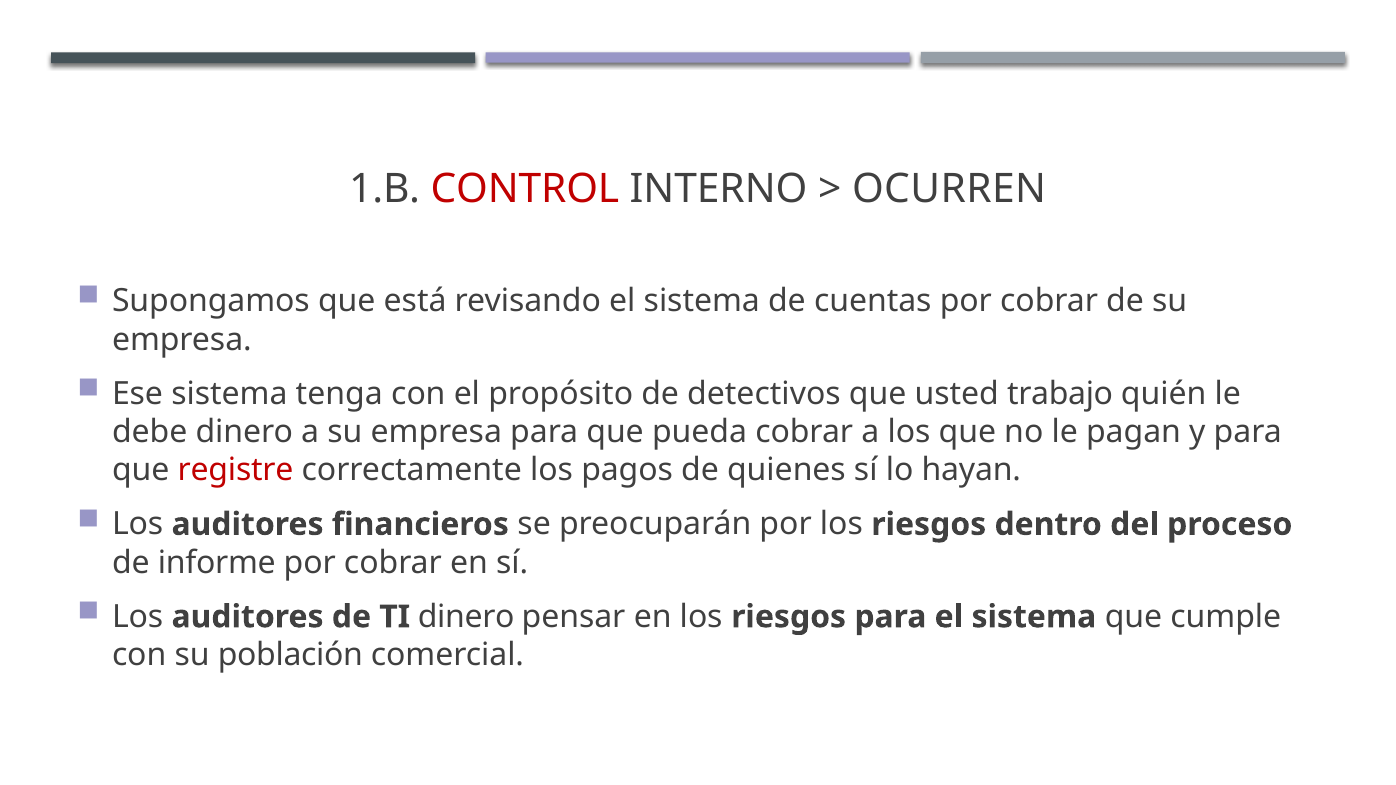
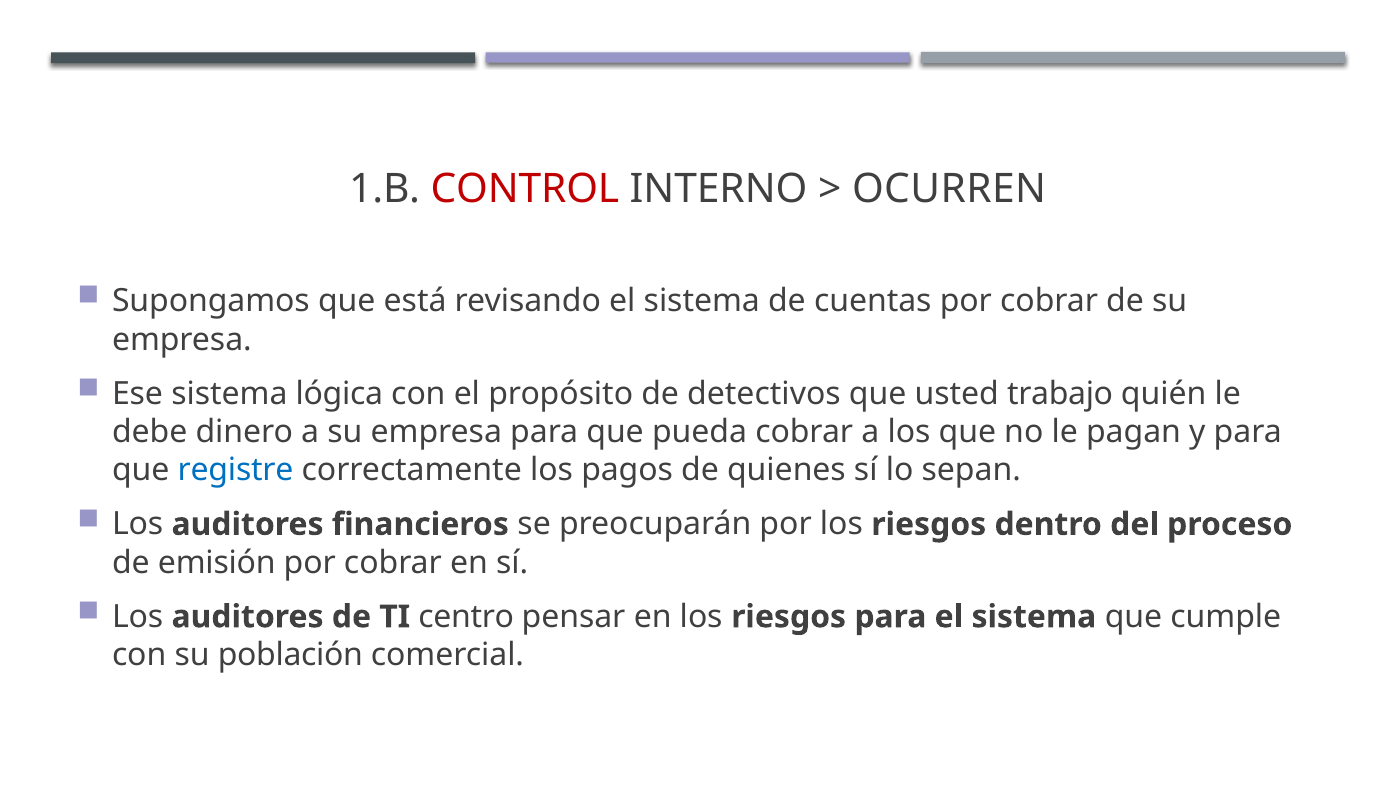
tenga: tenga -> lógica (339, 394)
registre colour: red -> blue (236, 470)
hayan: hayan -> sepan (971, 470)
informe: informe -> emisión (217, 563)
TI dinero: dinero -> centro (466, 617)
